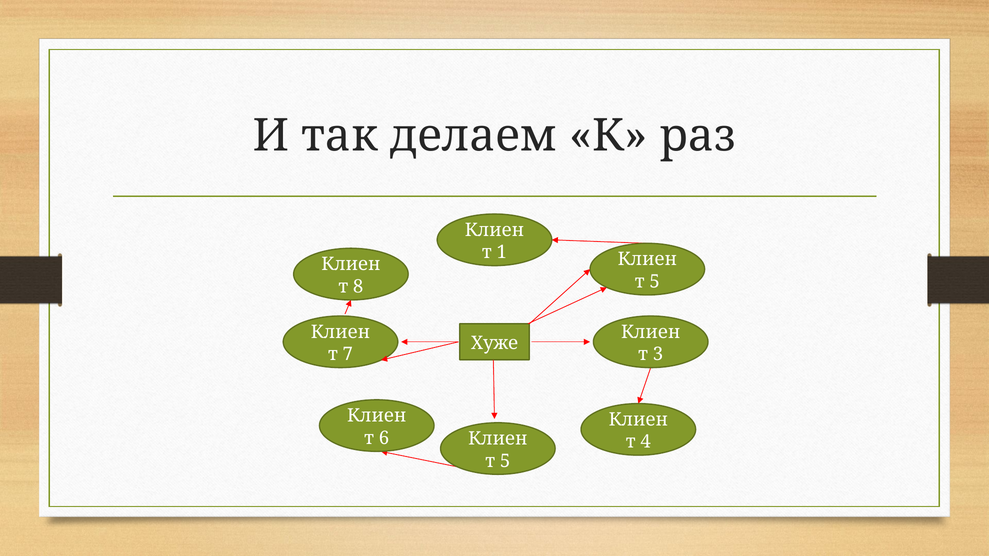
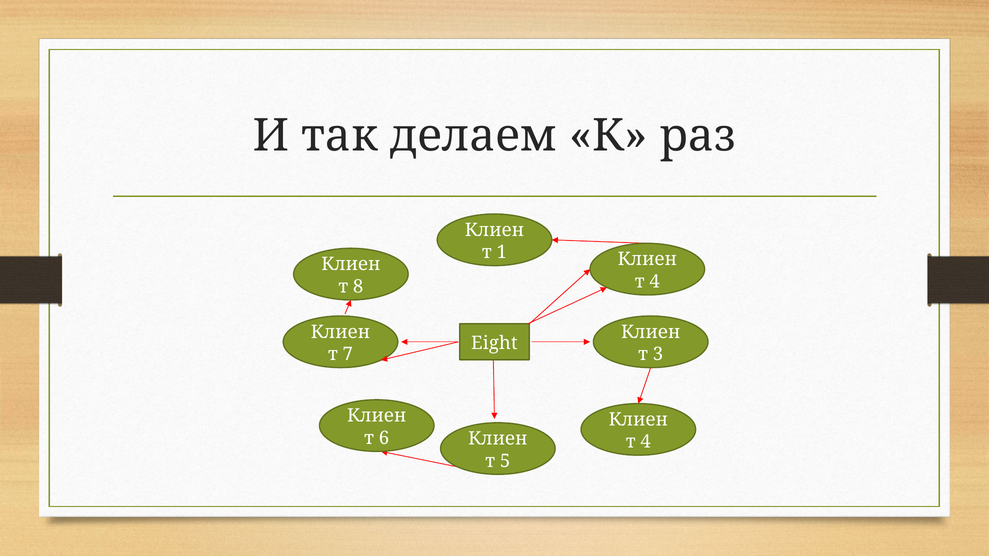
5: 5 -> 4 (655, 282)
Хуже: Хуже -> Eight (494, 343)
